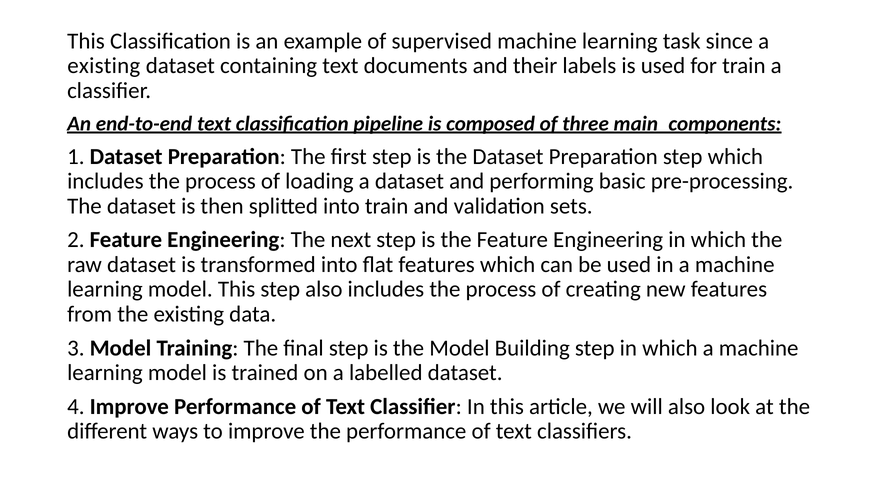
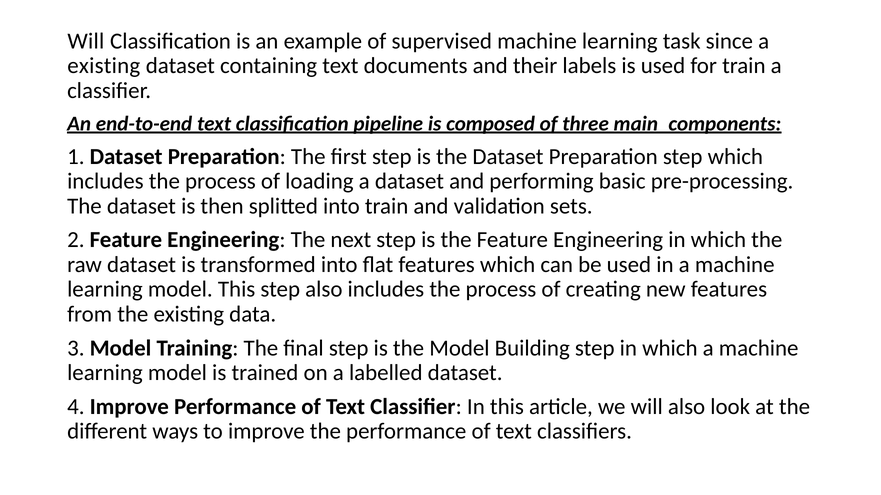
This: This -> Will (86, 41)
